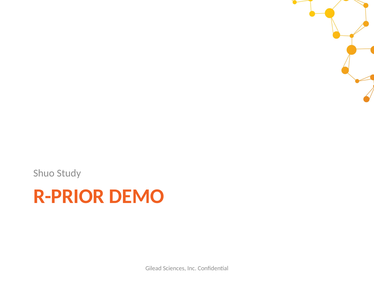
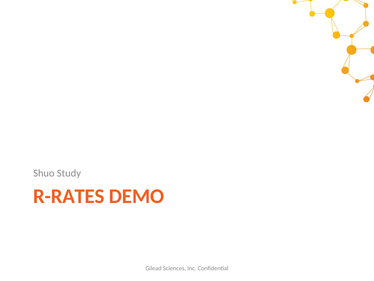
R-PRIOR: R-PRIOR -> R-RATES (69, 196)
